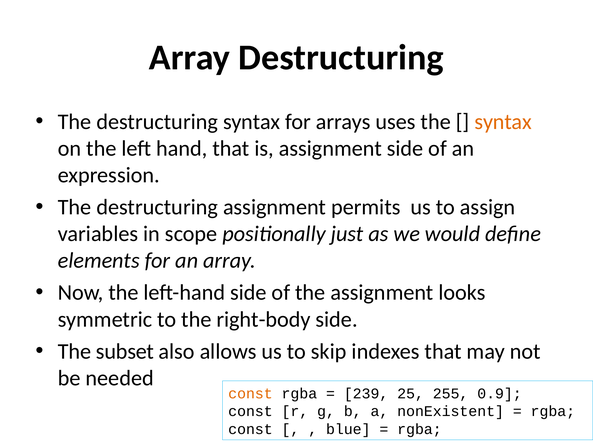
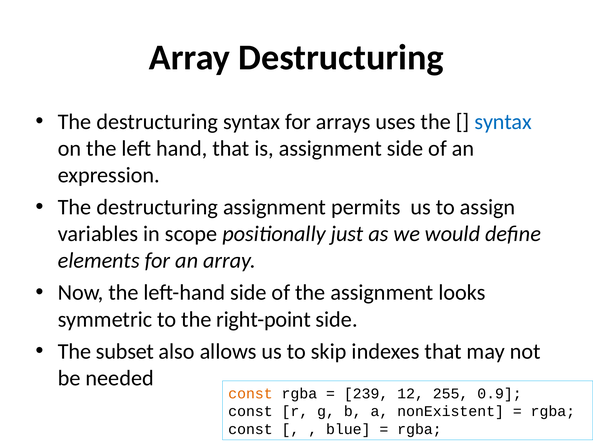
syntax colour: orange -> blue (503, 122)
right-body: right-body -> right-point (264, 319)
25: 25 -> 12 (411, 393)
